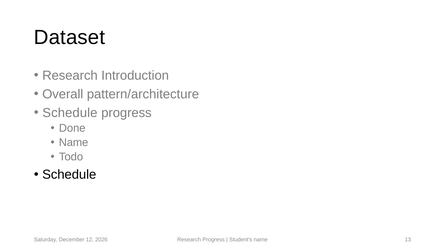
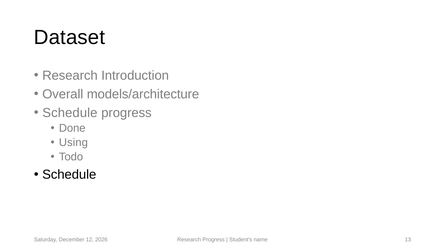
pattern/architecture: pattern/architecture -> models/architecture (143, 94)
Name: Name -> Using (73, 142)
